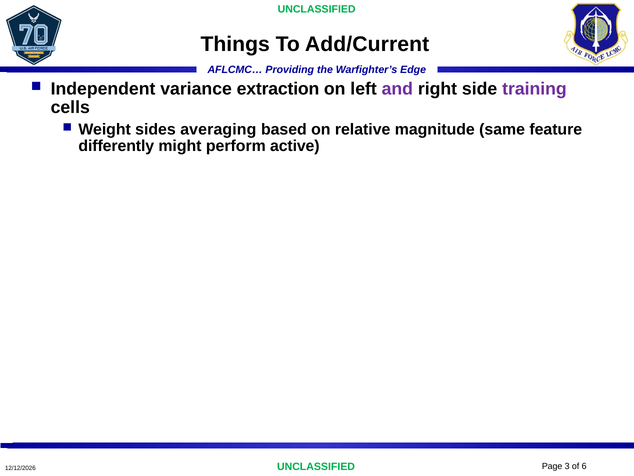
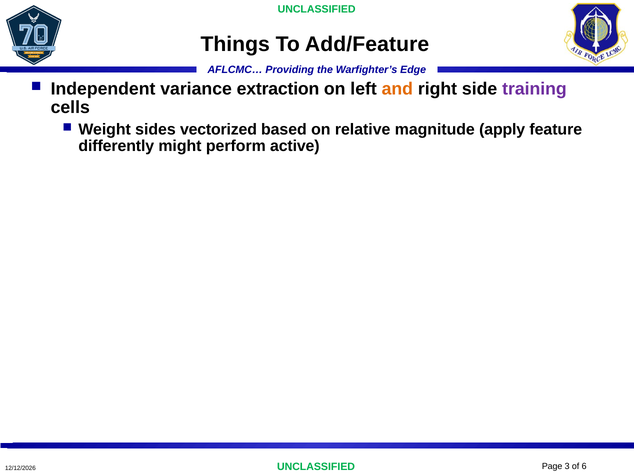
Add/Current: Add/Current -> Add/Feature (367, 44)
and colour: purple -> orange (397, 89)
averaging: averaging -> vectorized (218, 130)
same: same -> apply (502, 130)
